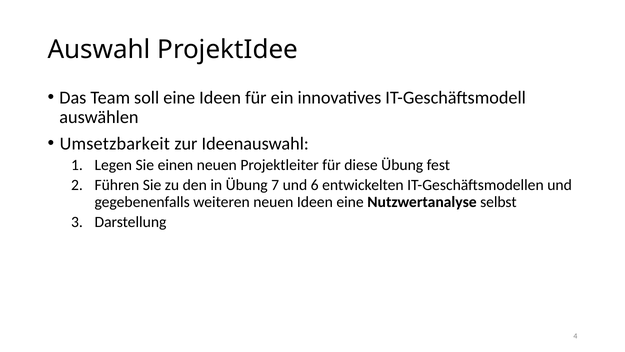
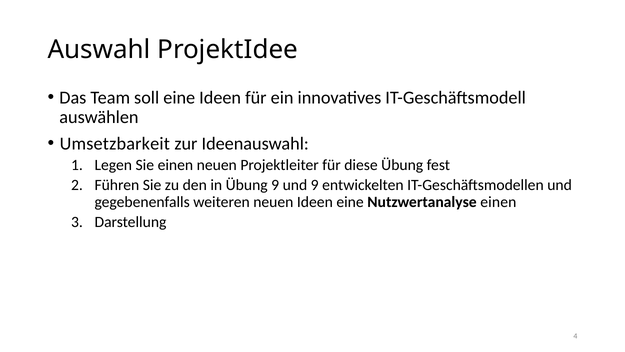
Übung 7: 7 -> 9 (275, 185)
und 6: 6 -> 9 (315, 185)
Nutzwertanalyse selbst: selbst -> einen (498, 202)
